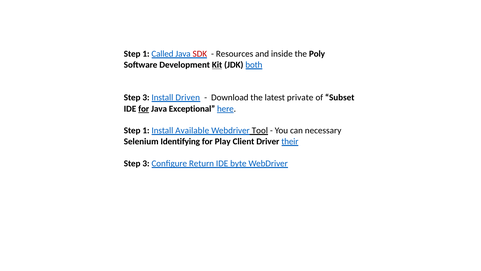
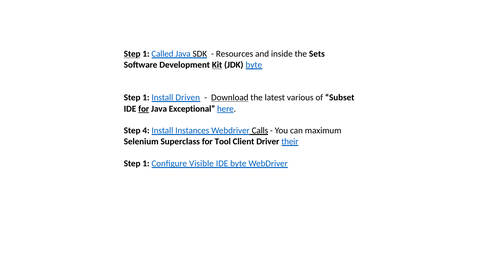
Step underline: none -> present (132, 54)
SDK colour: red -> black (200, 54)
Poly: Poly -> Sets (317, 54)
JDK both: both -> byte (254, 65)
3: 3 -> 1 (146, 98)
Download underline: none -> present (230, 98)
private: private -> various (300, 98)
1: 1 -> 4 (146, 130)
Available: Available -> Instances (192, 130)
Tool: Tool -> Calls (260, 130)
necessary: necessary -> maximum (323, 130)
Identifying: Identifying -> Superclass (180, 141)
Play: Play -> Tool (223, 141)
3: 3 -> 1 (146, 163)
Return: Return -> Visible (201, 163)
